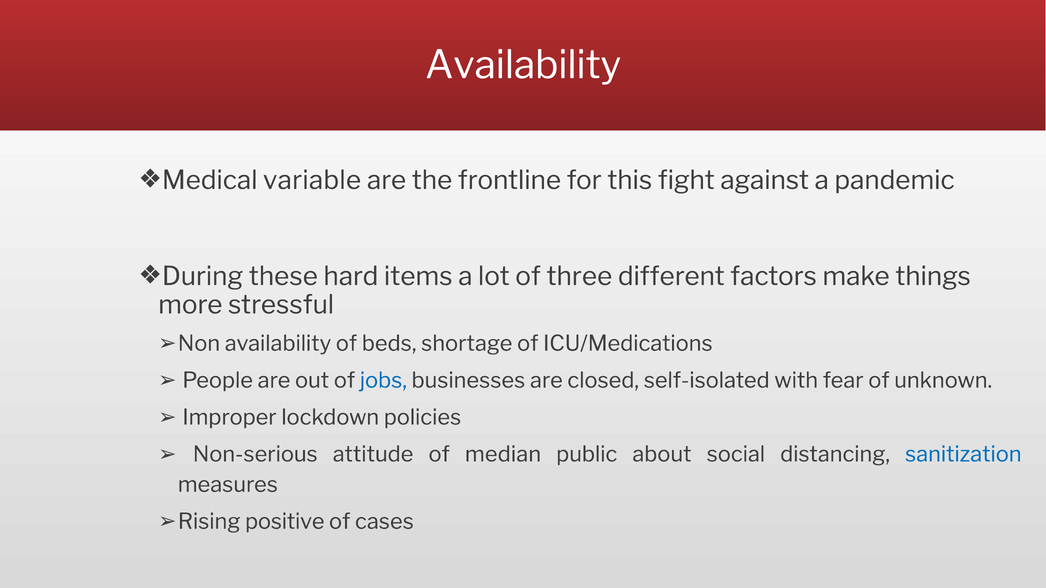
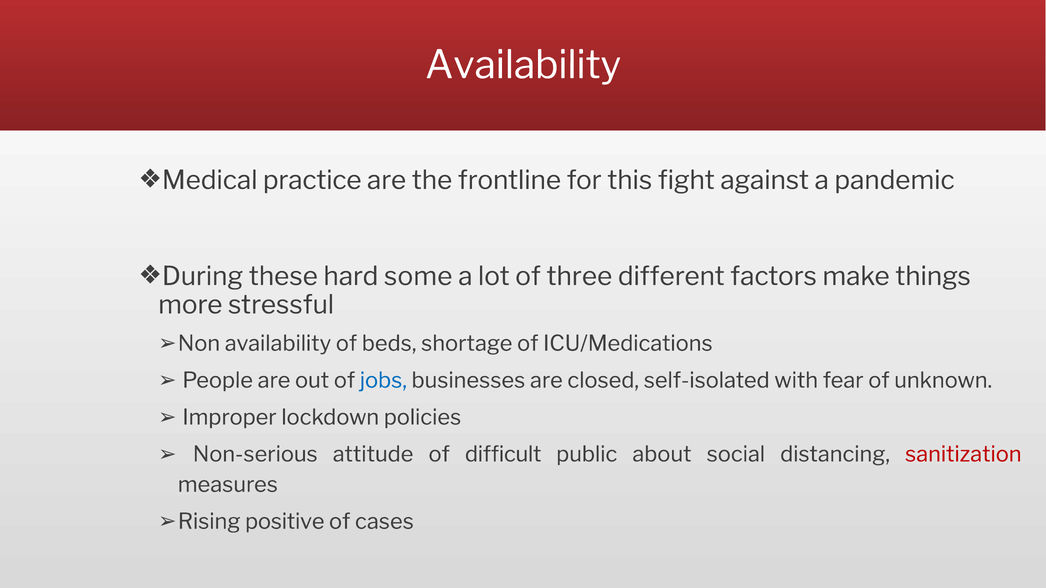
variable: variable -> practice (312, 180)
items: items -> some (418, 277)
median: median -> difficult (503, 455)
sanitization colour: blue -> red (963, 455)
